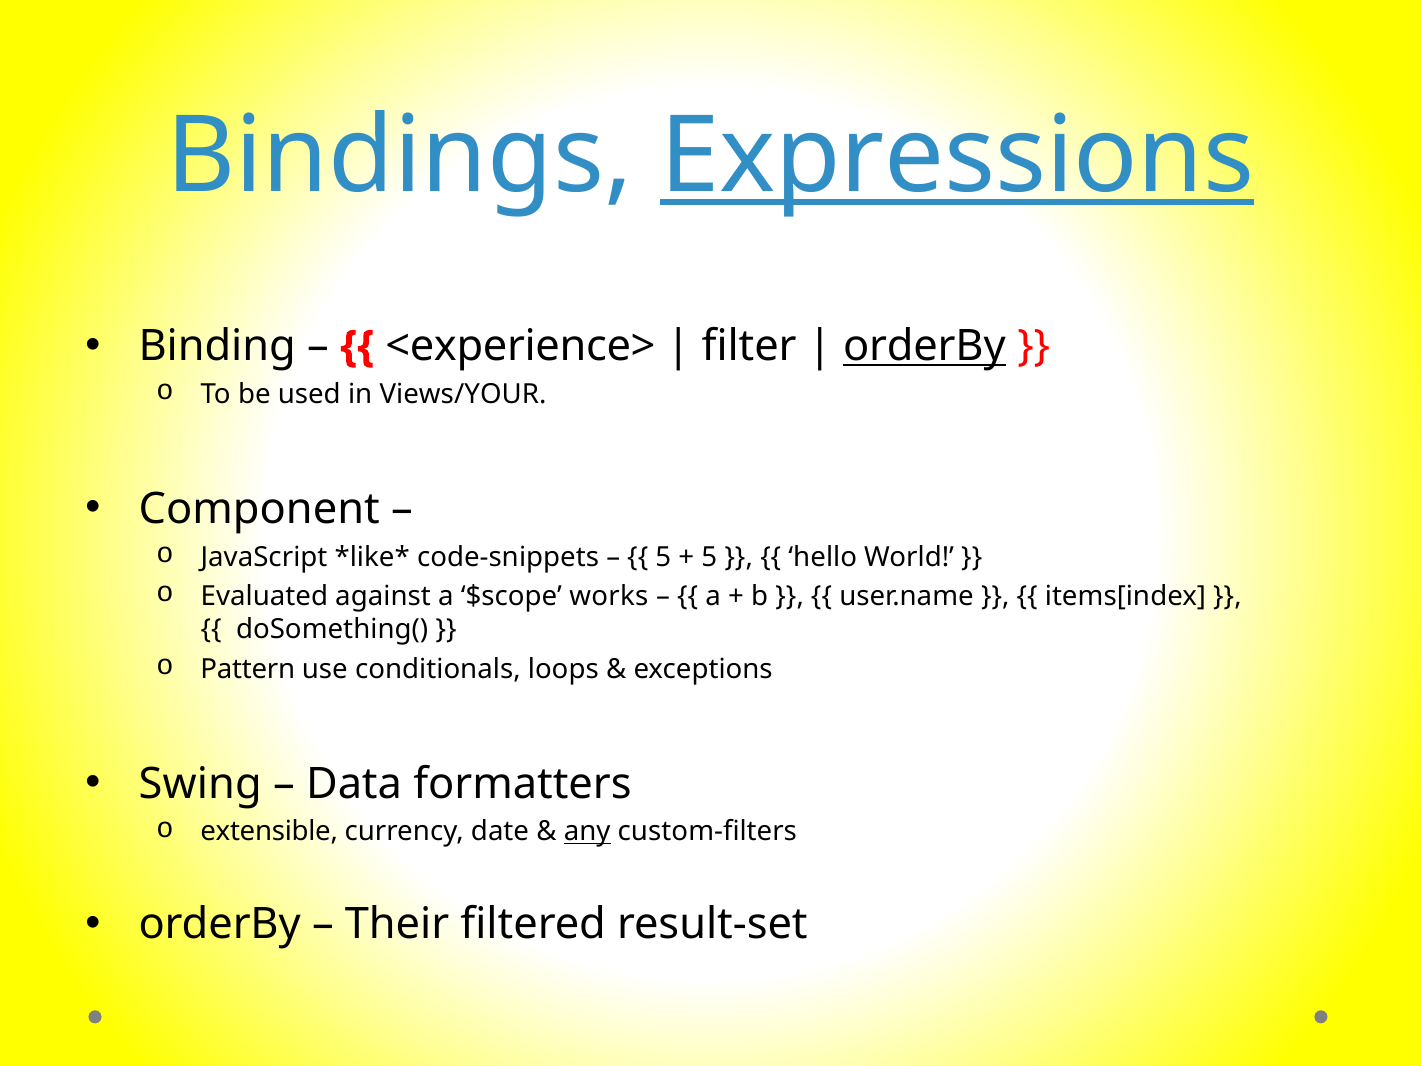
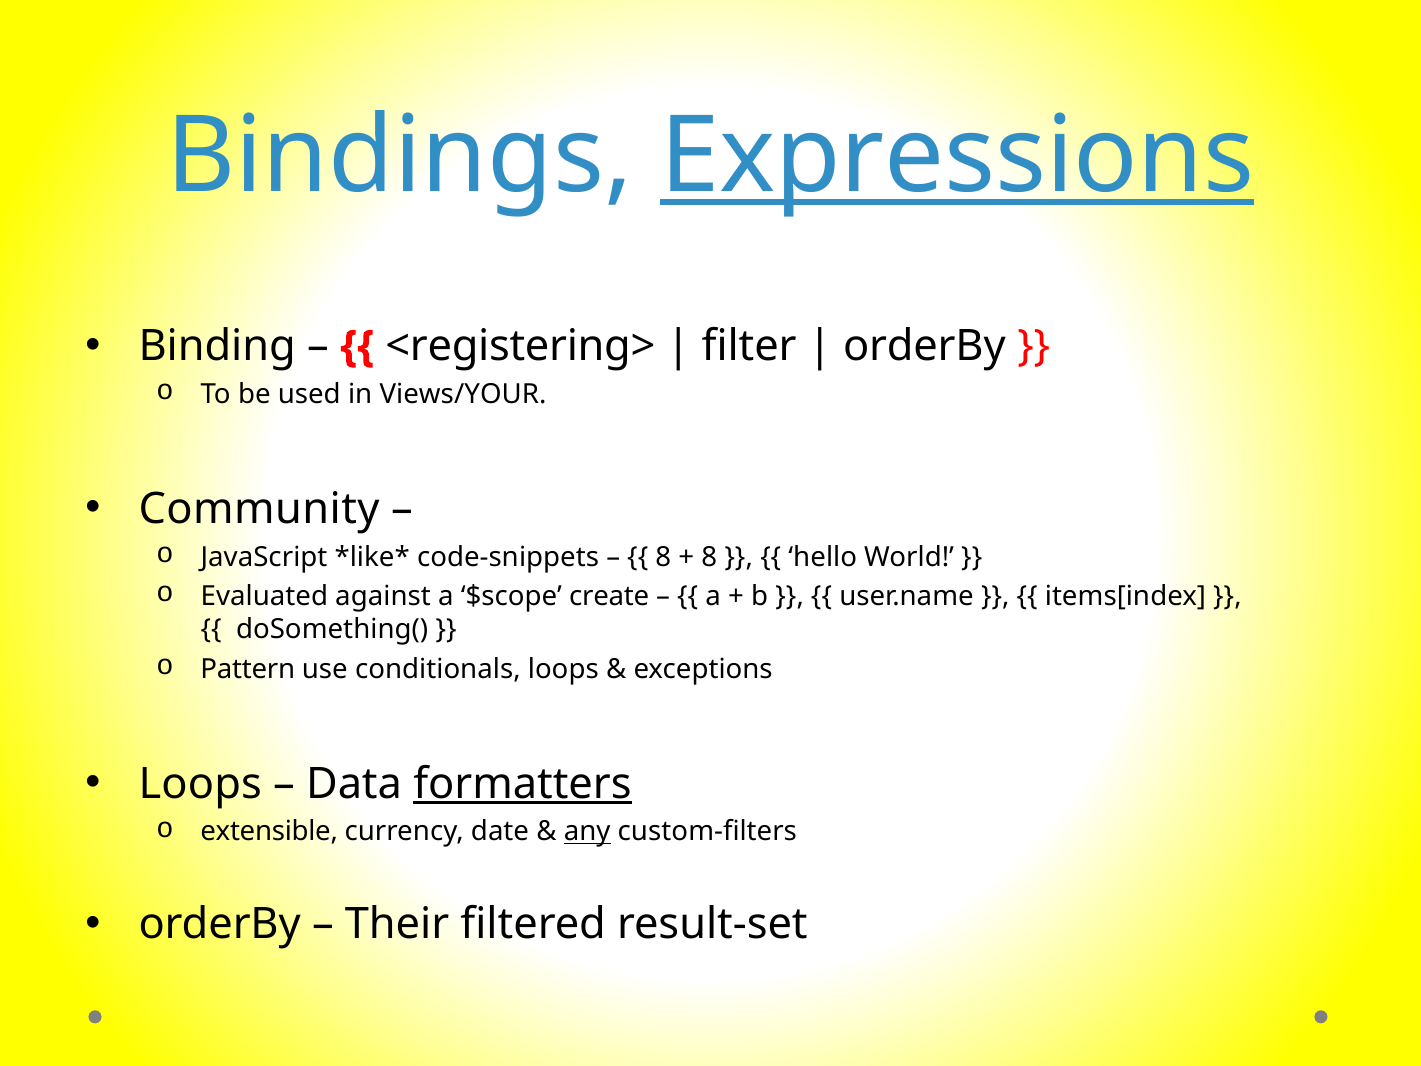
<experience>: <experience> -> <registering> (520, 346)
orderBy underline: present -> none (924, 346)
Component: Component -> Community (259, 509)
5: 5 -> 8 (663, 557)
5: 5 -> 8 (709, 557)
works: works -> create (609, 596)
Swing: Swing -> Loops (200, 784)
formatters underline: none -> present (522, 784)
